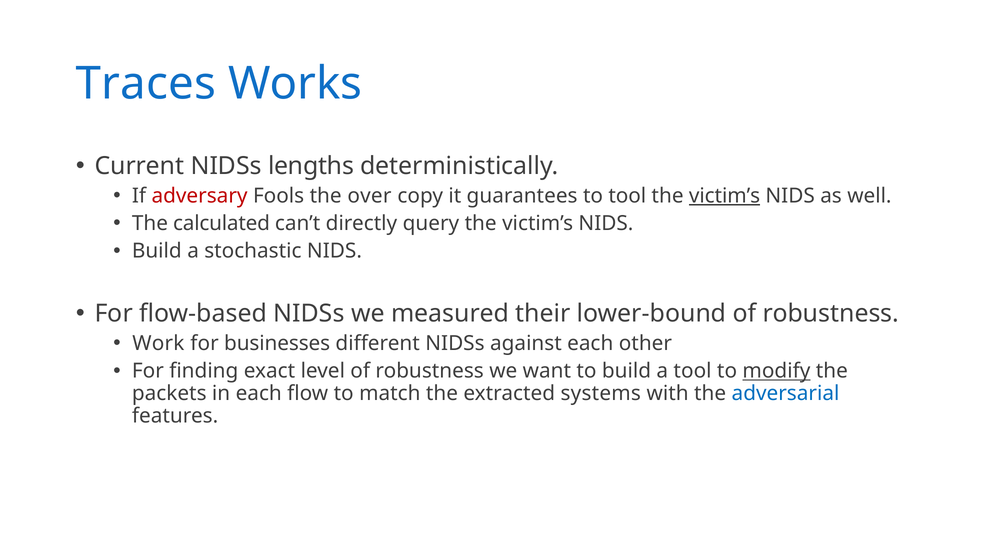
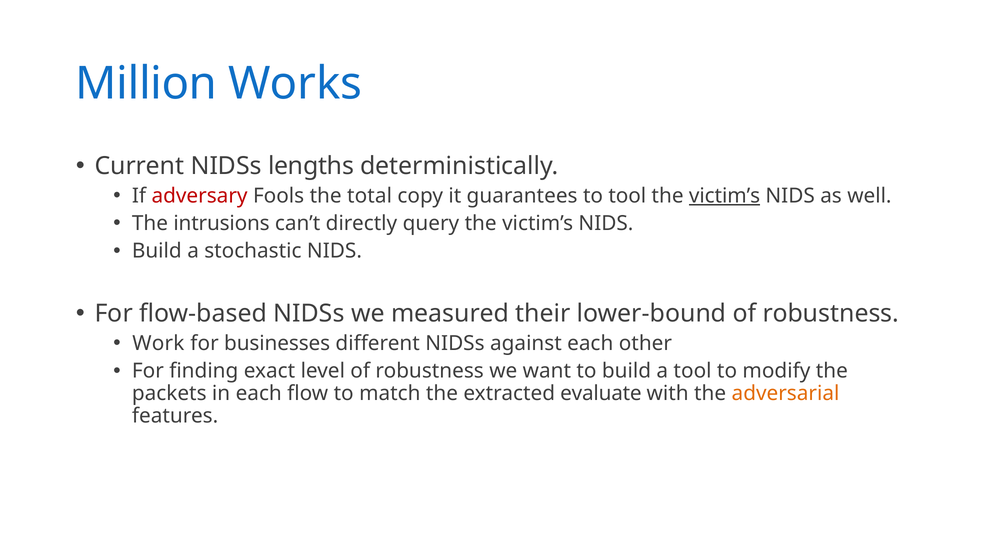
Traces: Traces -> Million (146, 84)
over: over -> total (370, 196)
calculated: calculated -> intrusions (222, 224)
modify underline: present -> none (776, 371)
systems: systems -> evaluate (601, 394)
adversarial colour: blue -> orange (786, 394)
